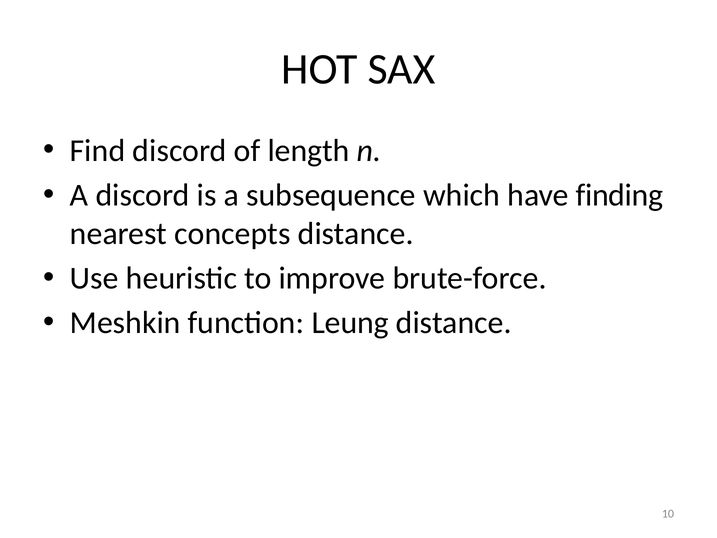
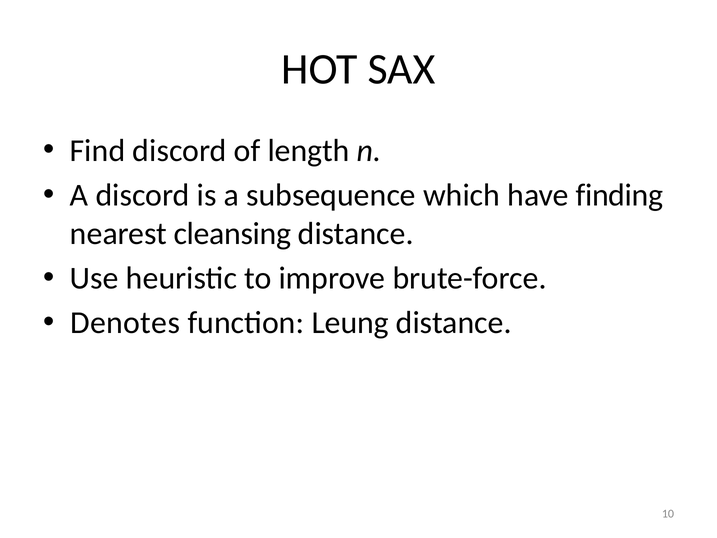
concepts: concepts -> cleansing (233, 233)
Meshkin: Meshkin -> Denotes (125, 323)
